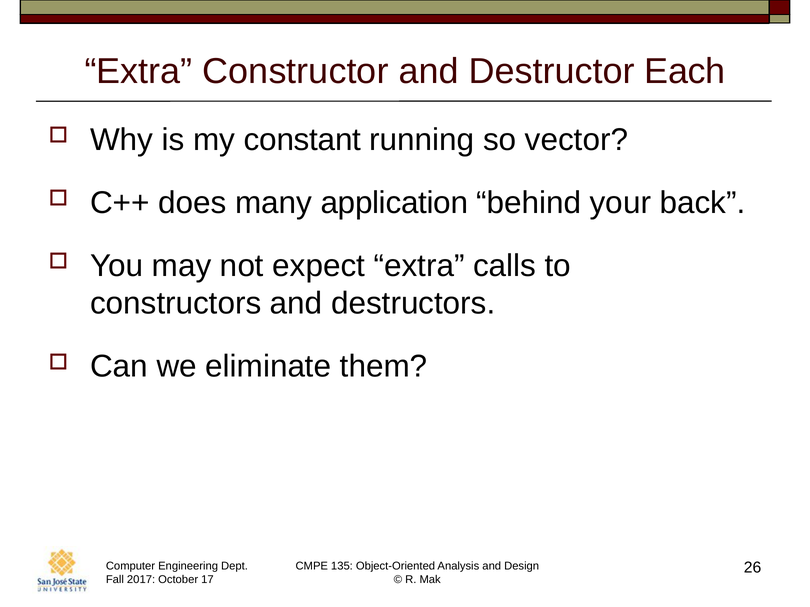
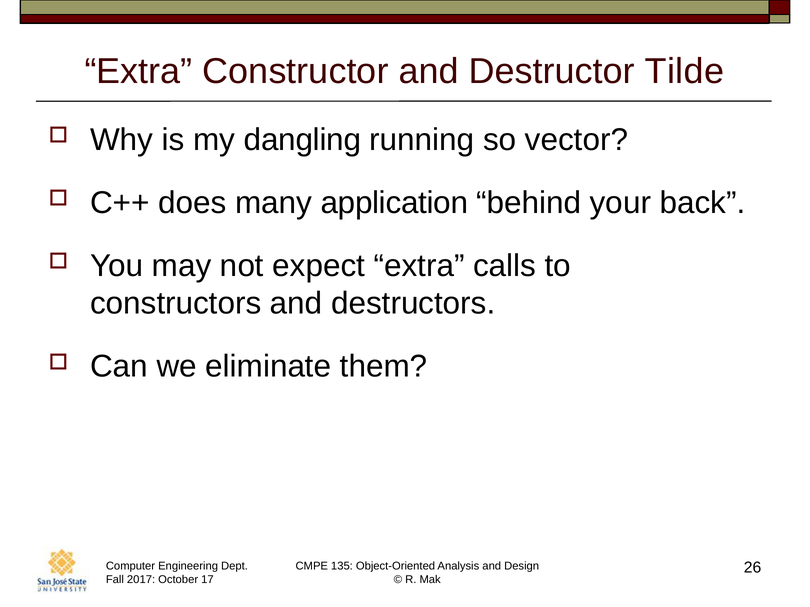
Each: Each -> Tilde (685, 71)
constant: constant -> dangling (302, 140)
